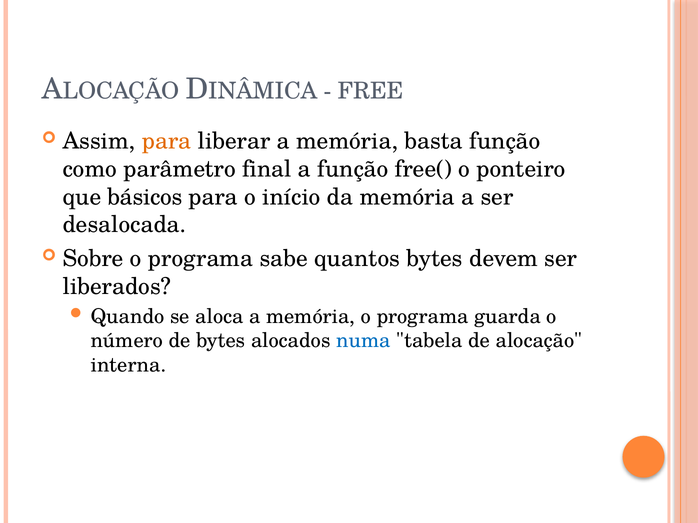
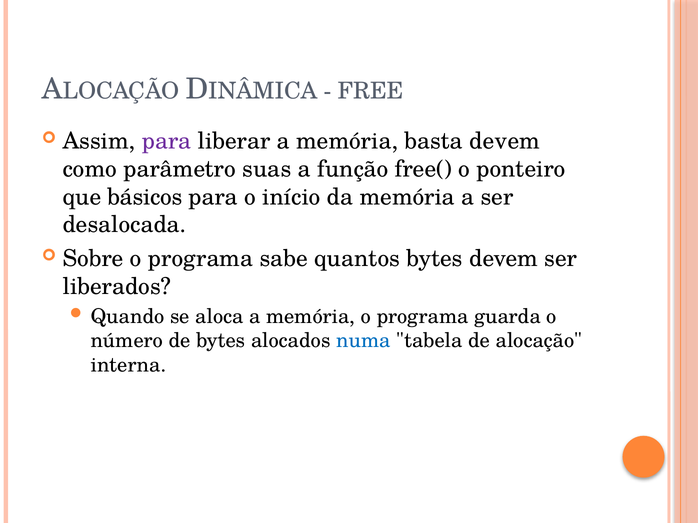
para colour: orange -> purple (167, 141)
basta função: função -> devem (505, 141)
final: final -> suas (267, 169)
